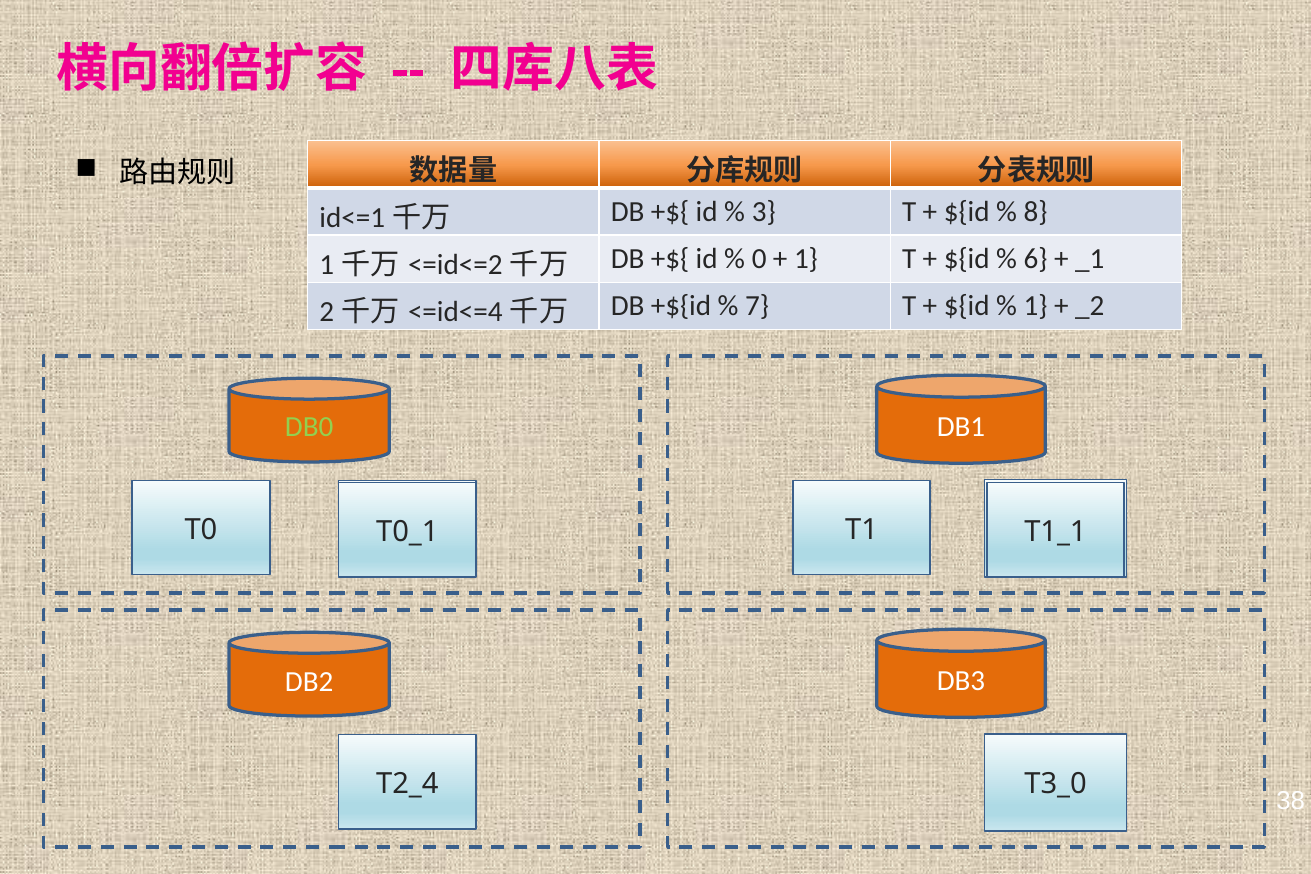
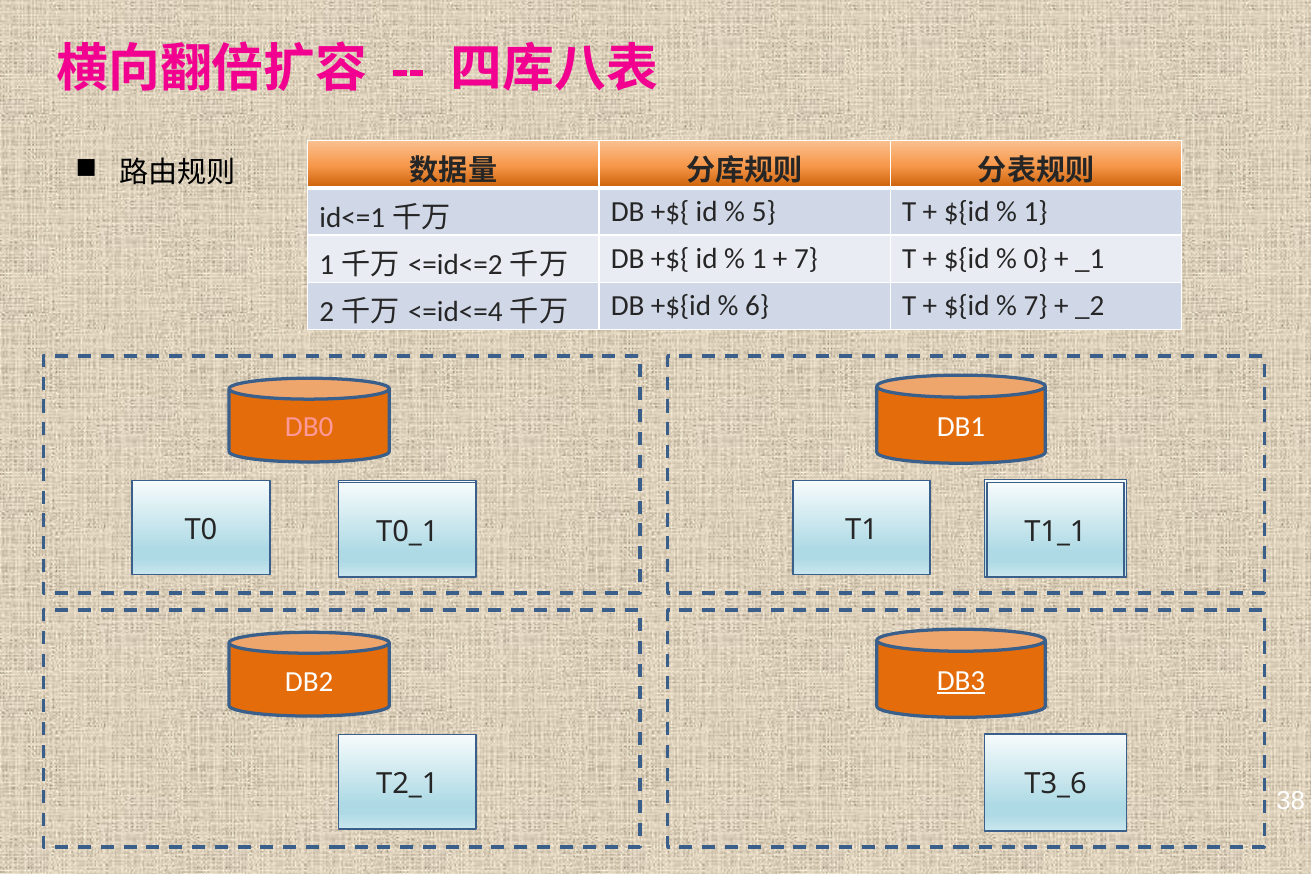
3: 3 -> 5 (764, 212)
8: 8 -> 1 (1036, 212)
0: 0 -> 1 (759, 259)
1: 1 -> 7 (806, 259)
6: 6 -> 0 (1036, 259)
7: 7 -> 6 (757, 306)
1: 1 -> 7 (1036, 306)
DB0 colour: light green -> pink (309, 427)
DB3 underline: none -> present (961, 681)
T2_4: T2_4 -> T2_1 (407, 784)
T3_0: T3_0 -> T3_6 (1056, 784)
